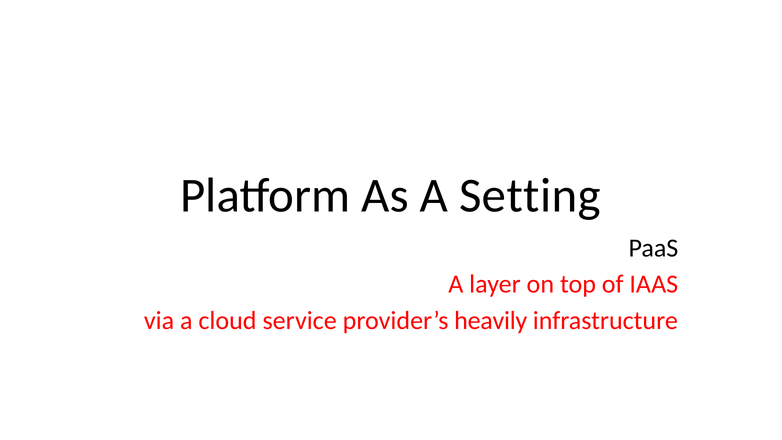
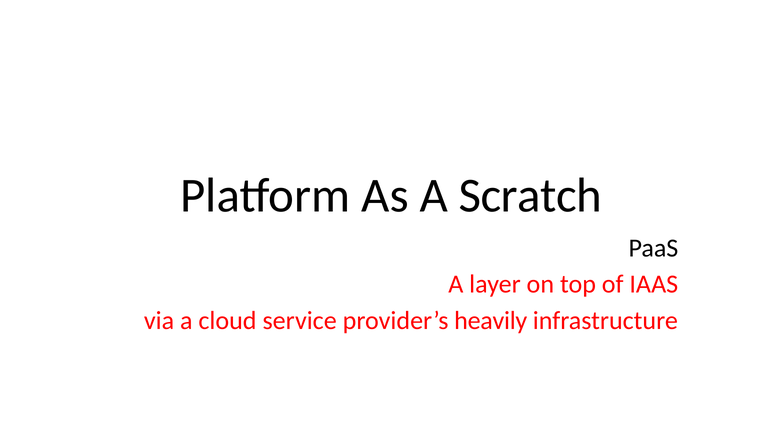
Setting: Setting -> Scratch (530, 195)
